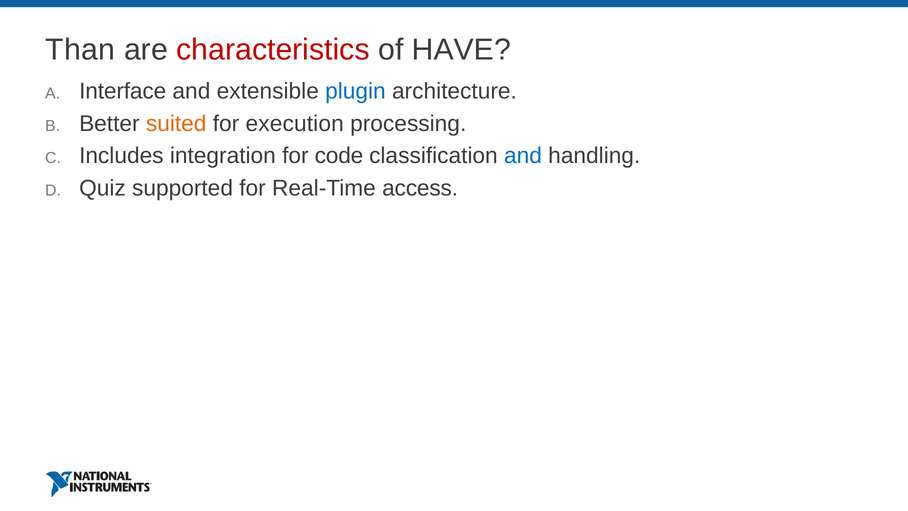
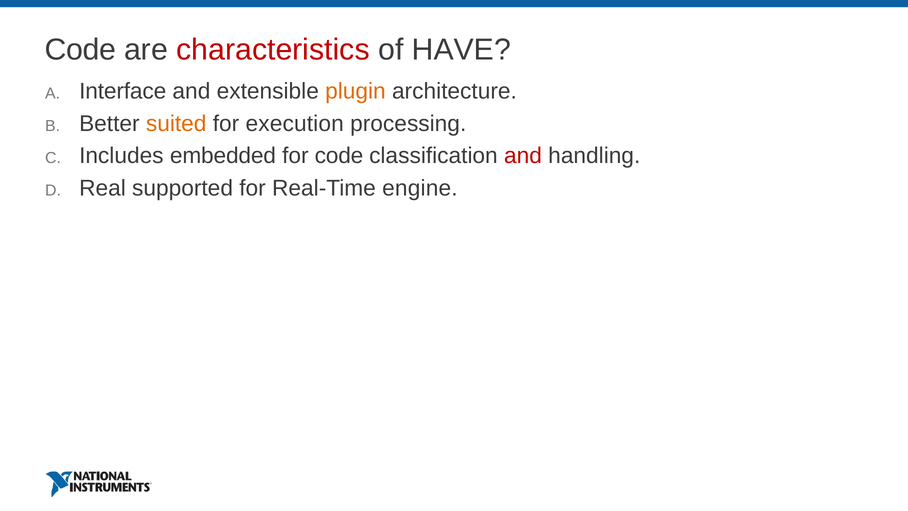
Than: Than -> Code (81, 50)
plugin colour: blue -> orange (355, 91)
integration: integration -> embedded (223, 156)
and colour: blue -> red (523, 156)
Quiz: Quiz -> Real (102, 188)
access: access -> engine (420, 188)
